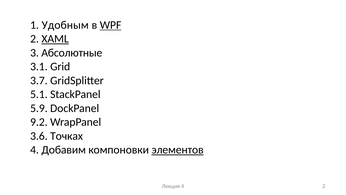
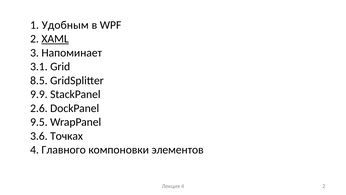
WPF underline: present -> none (111, 25)
Абсолютные: Абсолютные -> Напоминает (72, 53)
3.7: 3.7 -> 8.5 (39, 80)
5.1: 5.1 -> 9.9 (39, 94)
5.9: 5.9 -> 2.6 (39, 108)
9.2: 9.2 -> 9.5 (39, 122)
Добавим: Добавим -> Главного (64, 150)
элементов underline: present -> none (178, 150)
